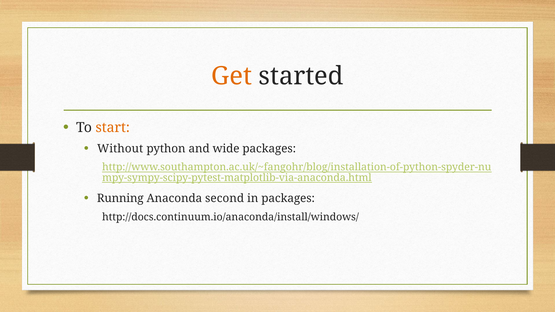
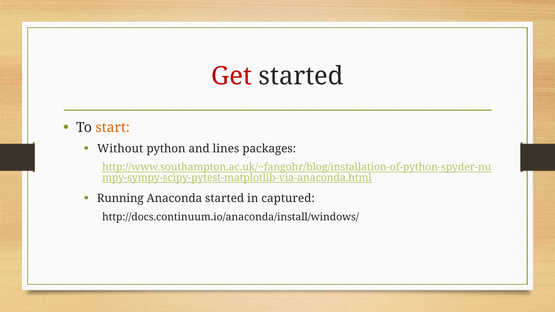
Get colour: orange -> red (232, 76)
wide: wide -> lines (226, 149)
Anaconda second: second -> started (225, 198)
in packages: packages -> captured (288, 198)
